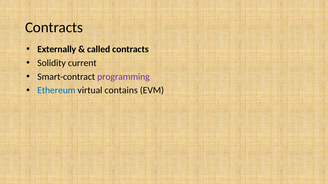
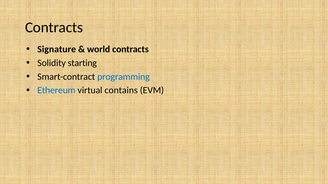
Externally: Externally -> Signature (57, 49)
called: called -> world (99, 49)
current: current -> starting (82, 63)
programming colour: purple -> blue (123, 77)
